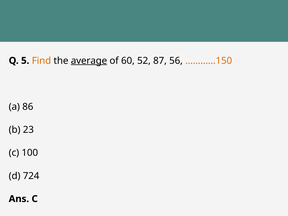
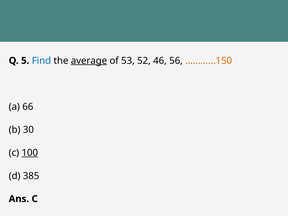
Find colour: orange -> blue (41, 61)
60: 60 -> 53 (128, 61)
87: 87 -> 46 (160, 61)
86: 86 -> 66 (28, 107)
23: 23 -> 30 (28, 130)
100 underline: none -> present (30, 153)
724: 724 -> 385 (31, 176)
